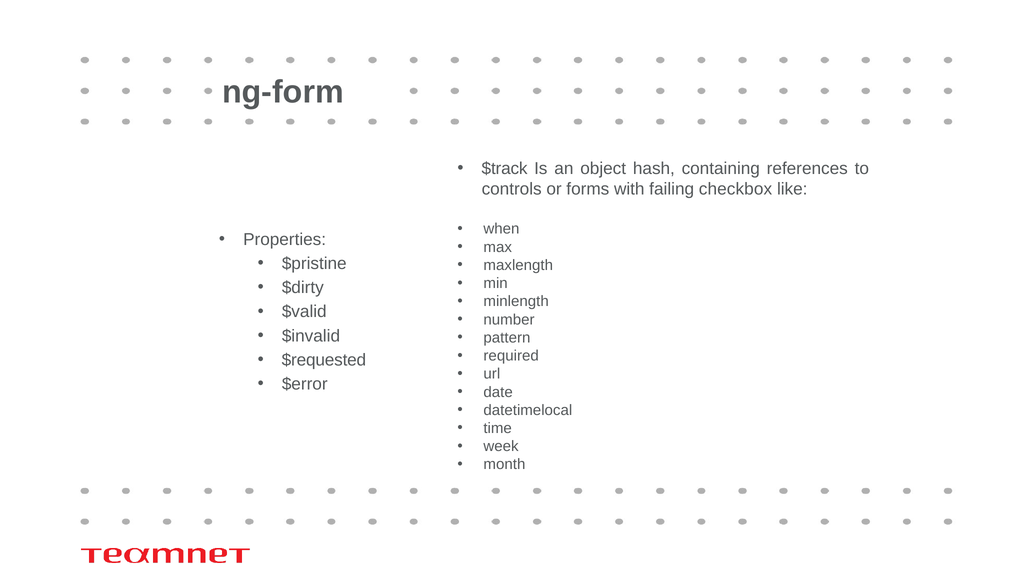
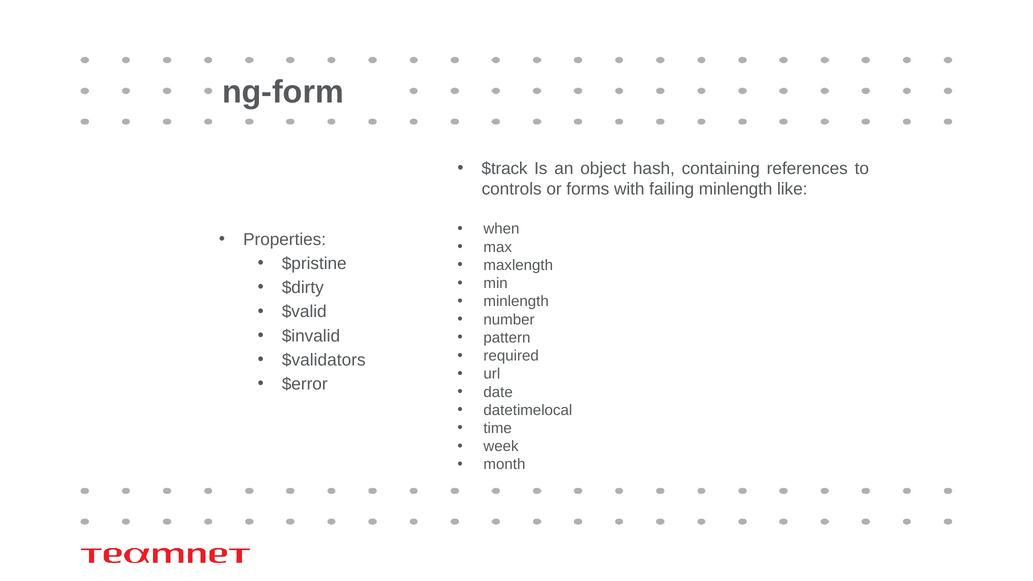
failing checkbox: checkbox -> minlength (736, 189)
$requested: $requested -> $validators (324, 360)
